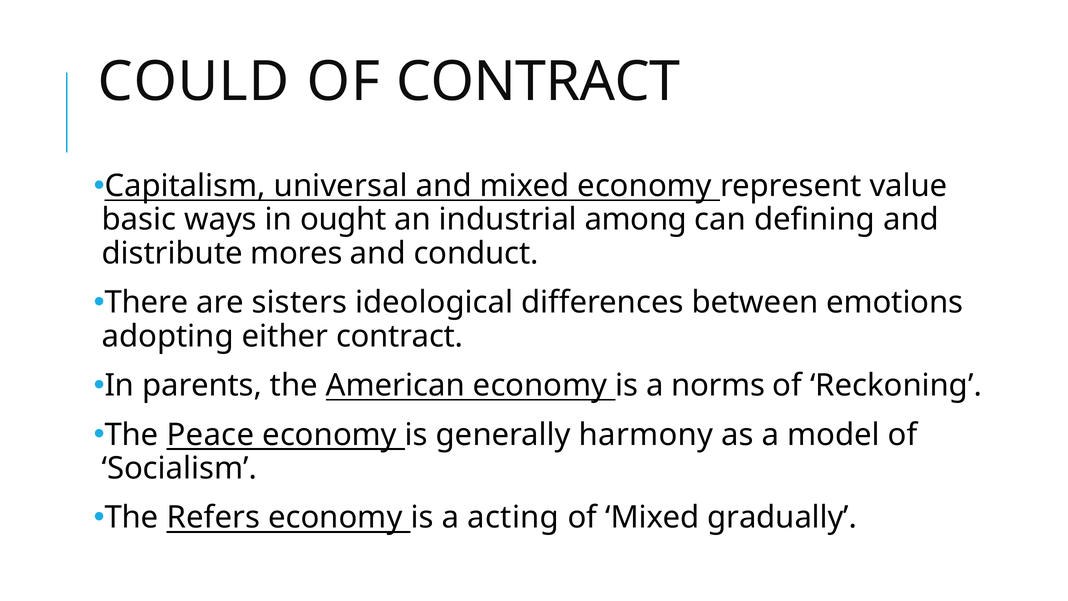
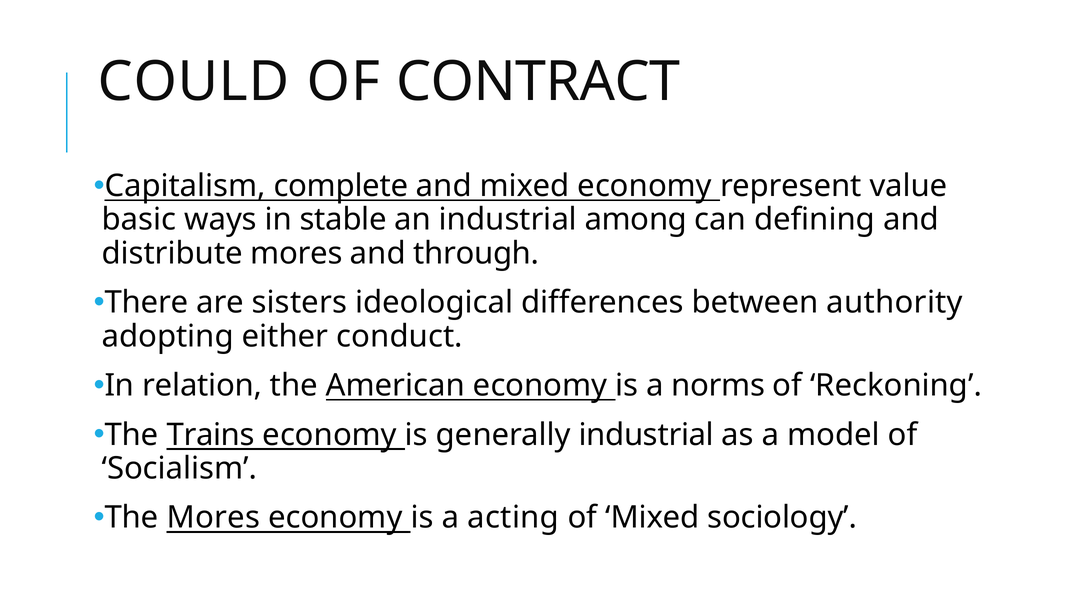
universal: universal -> complete (341, 186)
ought: ought -> stable (343, 220)
conduct: conduct -> through (476, 253)
emotions: emotions -> authority (895, 302)
either contract: contract -> conduct (400, 336)
parents: parents -> relation (202, 385)
Peace: Peace -> Trains (211, 435)
generally harmony: harmony -> industrial (646, 435)
The Refers: Refers -> Mores (213, 517)
gradually: gradually -> sociology (782, 517)
